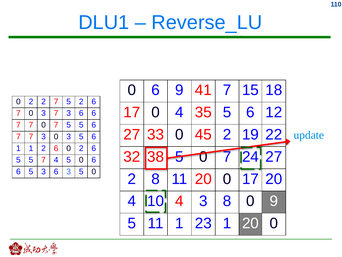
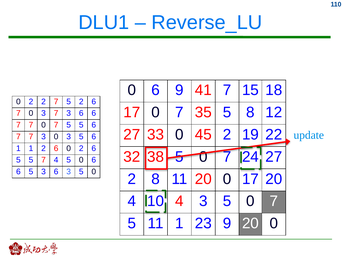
17 0 4: 4 -> 7 (179, 112)
35 5 6: 6 -> 8 (250, 112)
4 3 8: 8 -> 5 (227, 201)
9: 9 -> 7 (274, 201)
23 1: 1 -> 9 (227, 223)
